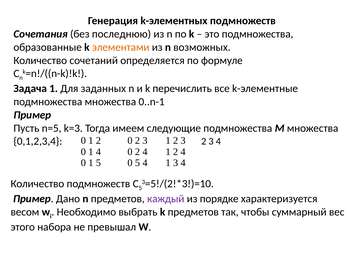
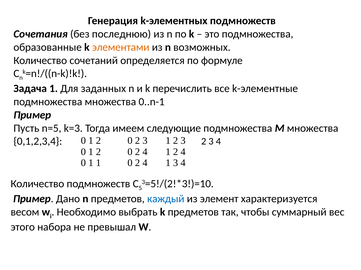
4: 4 -> 2 (98, 152)
1 5: 5 -> 1 (98, 163)
5: 5 -> 2 (137, 163)
каждый colour: purple -> blue (166, 199)
порядке: порядке -> элемент (219, 199)
